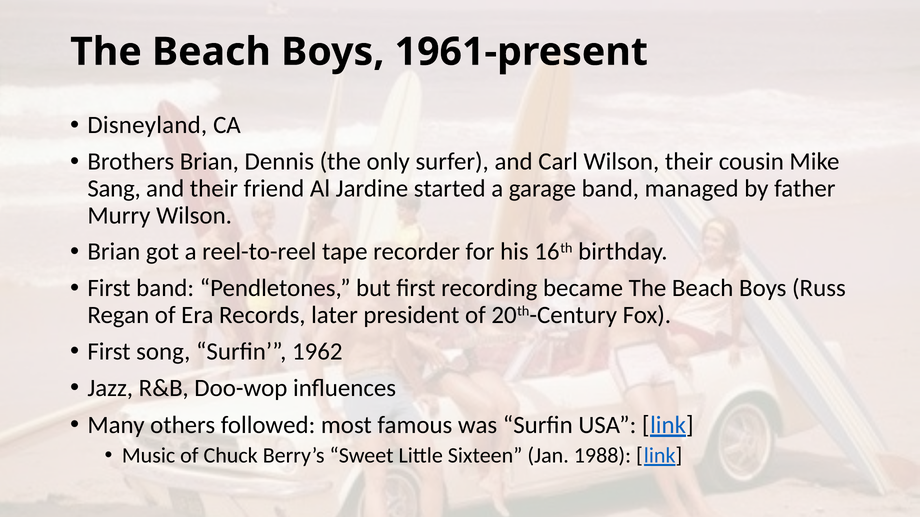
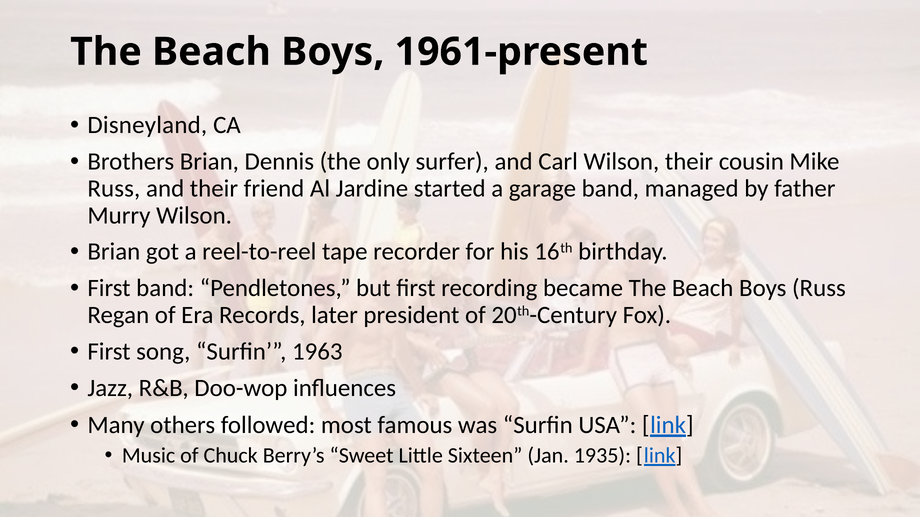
Sang: Sang -> Russ (114, 189)
1962: 1962 -> 1963 (317, 352)
1988: 1988 -> 1935 (602, 456)
